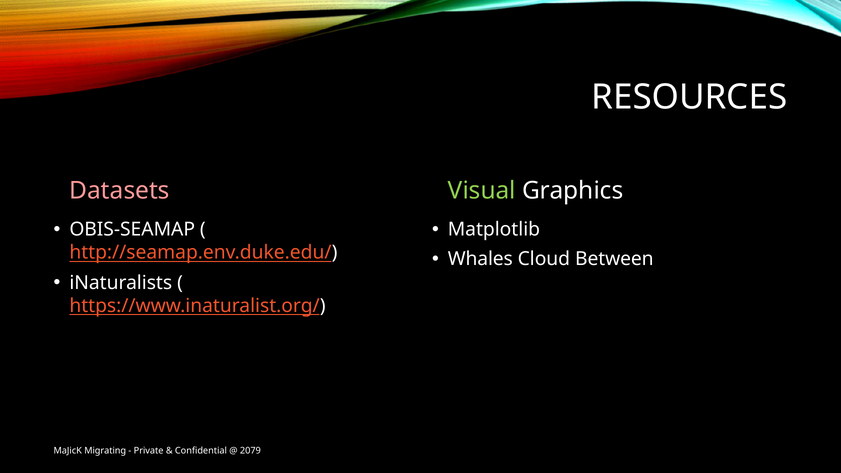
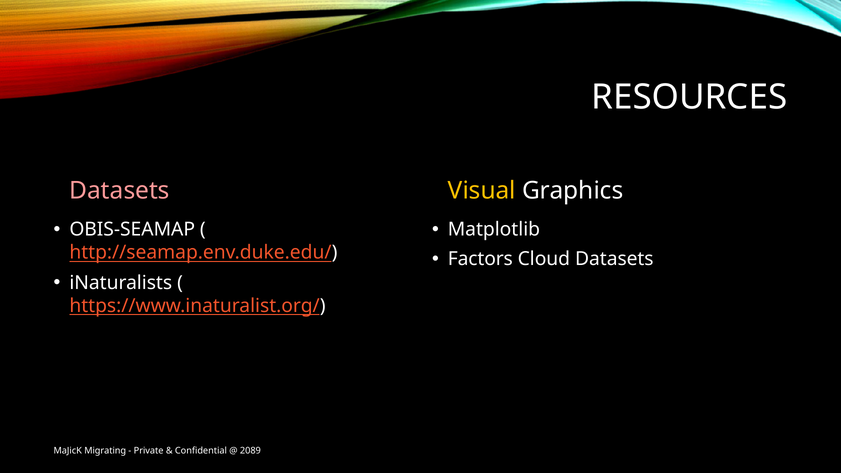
Visual colour: light green -> yellow (482, 191)
Whales: Whales -> Factors (480, 259)
Cloud Between: Between -> Datasets (614, 259)
2079: 2079 -> 2089 (250, 451)
